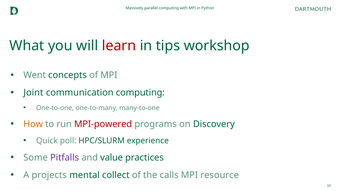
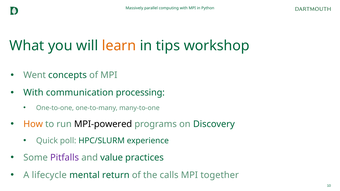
learn colour: red -> orange (119, 46)
Joint: Joint -> With (33, 93)
communication computing: computing -> processing (140, 93)
MPI-powered colour: red -> black (103, 124)
projects: projects -> lifecycle (49, 175)
collect: collect -> return (116, 175)
resource: resource -> together (220, 175)
